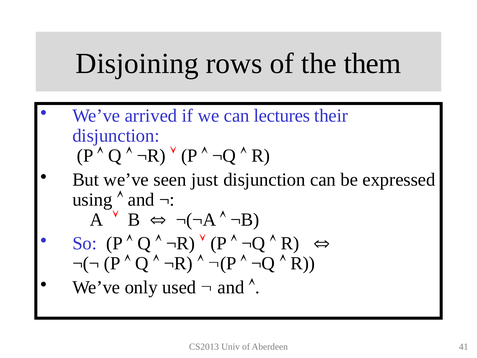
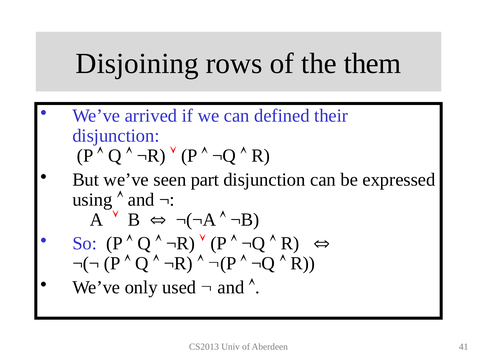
lectures: lectures -> defined (282, 116)
just: just -> part (205, 179)
